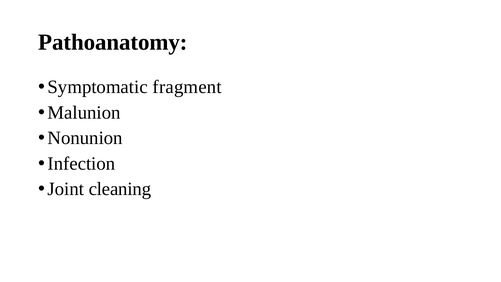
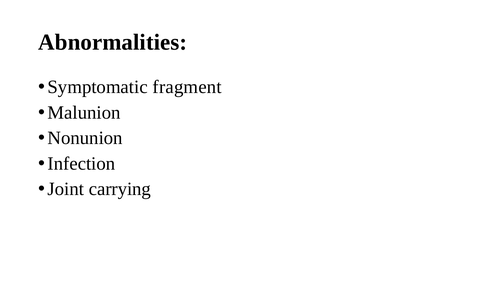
Pathoanatomy: Pathoanatomy -> Abnormalities (113, 42)
cleaning: cleaning -> carrying (120, 189)
